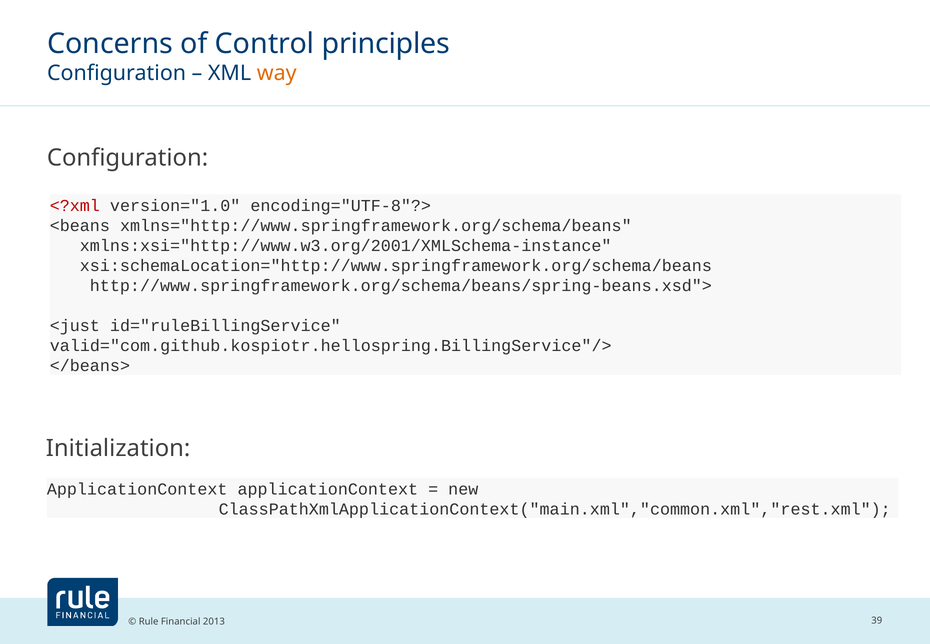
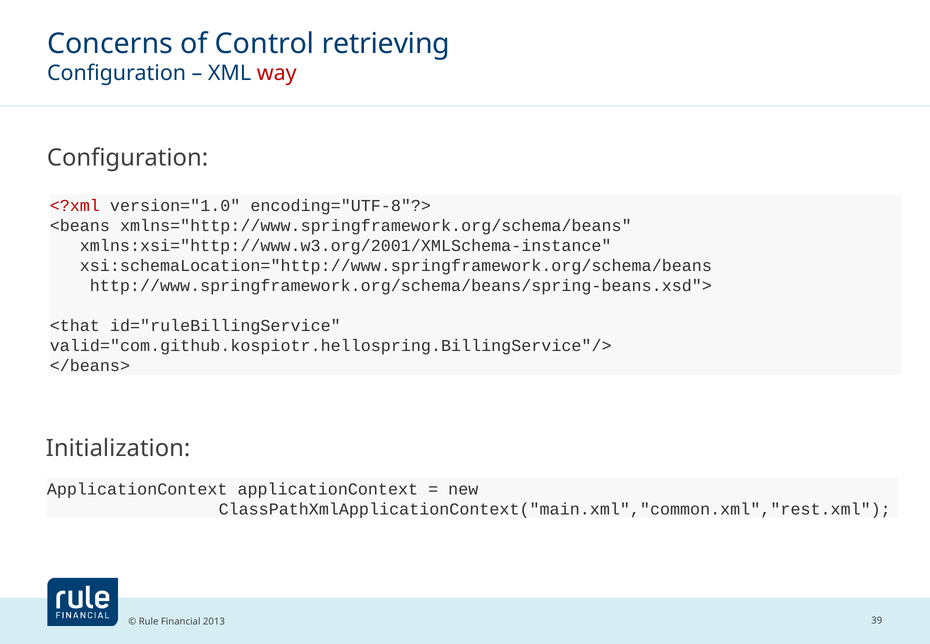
principles: principles -> retrieving (386, 44)
way colour: orange -> red (277, 73)
<just: <just -> <that (75, 326)
